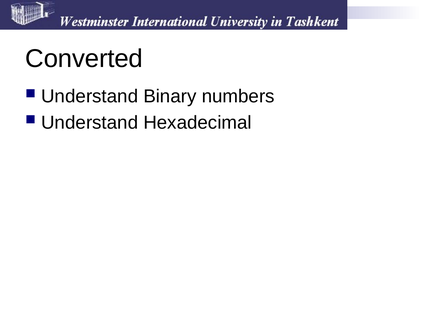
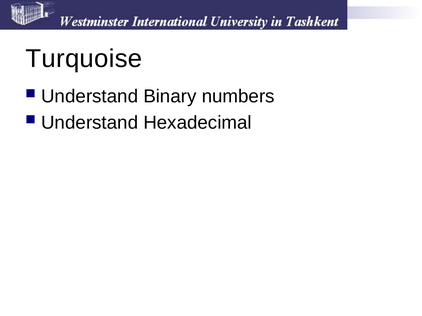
Converted: Converted -> Turquoise (84, 59)
